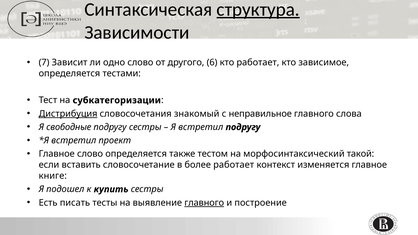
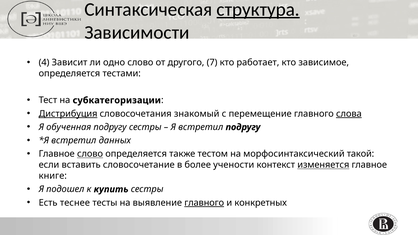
7: 7 -> 4 (44, 63)
6: 6 -> 7 (212, 63)
неправильное: неправильное -> перемещение (260, 114)
слова underline: none -> present (349, 114)
свободные: свободные -> обученная (69, 127)
проект: проект -> данных (115, 141)
слово underline: none -> present (90, 154)
более работает: работает -> учености (234, 165)
изменяется underline: none -> present (323, 165)
писать: писать -> теснее (75, 203)
построение: построение -> конкретных (261, 203)
